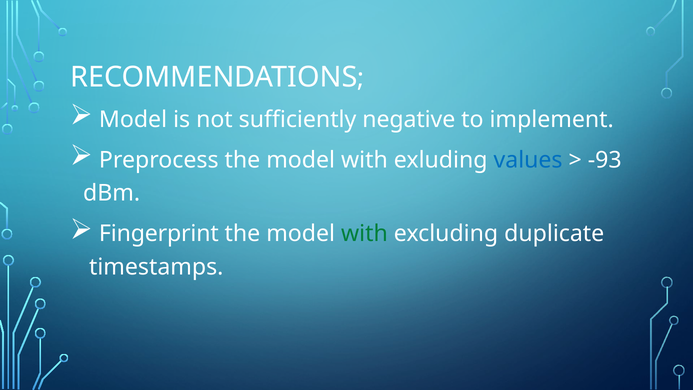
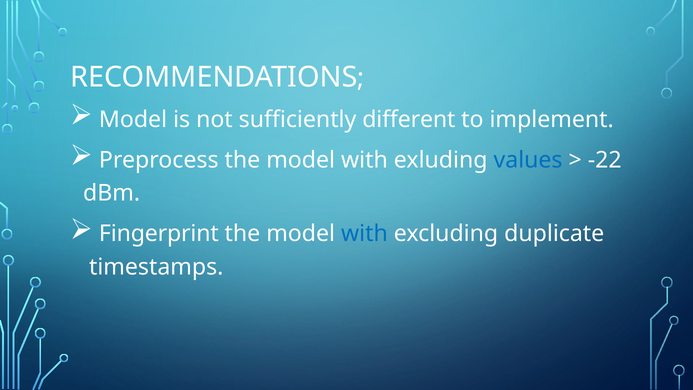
negative: negative -> different (409, 119)
-93: -93 -> -22 (605, 160)
with colour: green -> blue (364, 234)
